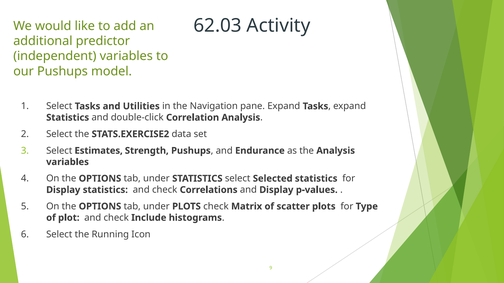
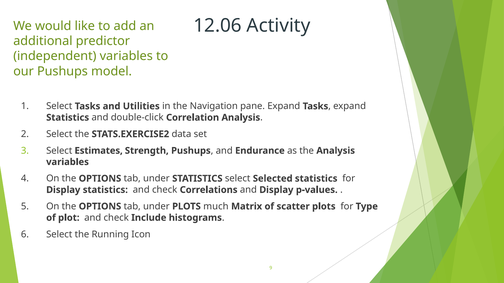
62.03: 62.03 -> 12.06 (218, 26)
PLOTS check: check -> much (216, 207)
